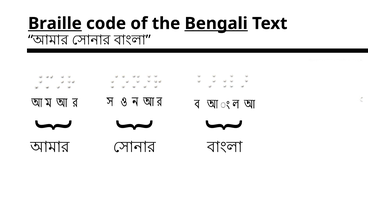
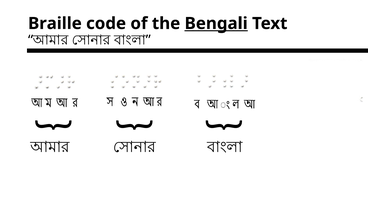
Braille underline: present -> none (55, 23)
